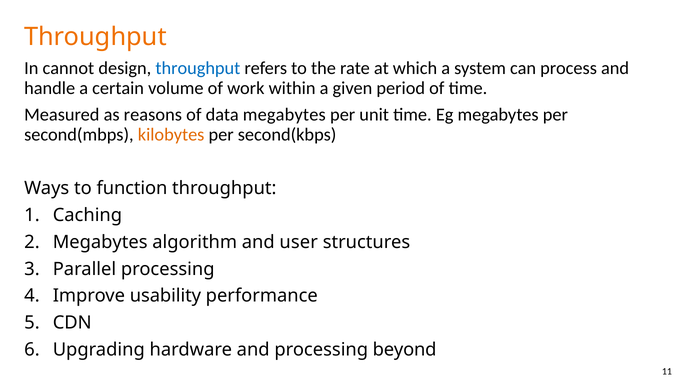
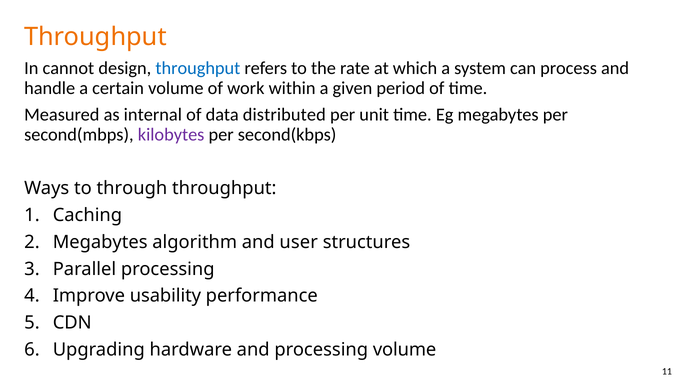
reasons: reasons -> internal (153, 115)
data megabytes: megabytes -> distributed (284, 115)
kilobytes colour: orange -> purple (171, 135)
function: function -> through (132, 188)
processing beyond: beyond -> volume (405, 349)
